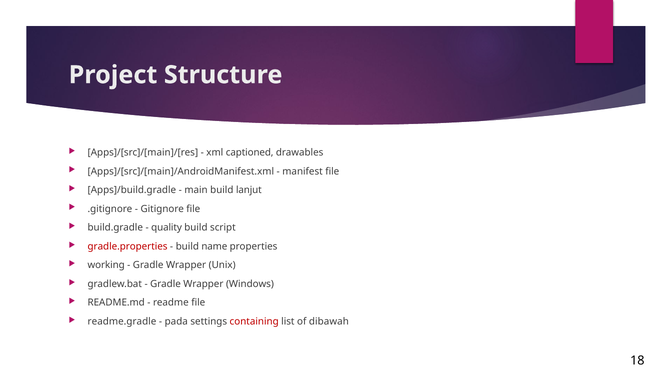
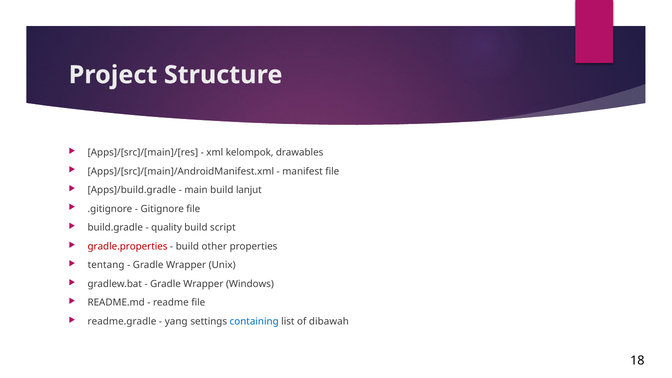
captioned: captioned -> kelompok (250, 153)
name: name -> other (214, 246)
working: working -> tentang (106, 265)
pada: pada -> yang (176, 322)
containing colour: red -> blue (254, 322)
